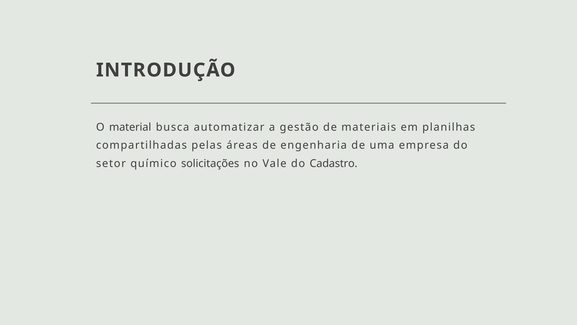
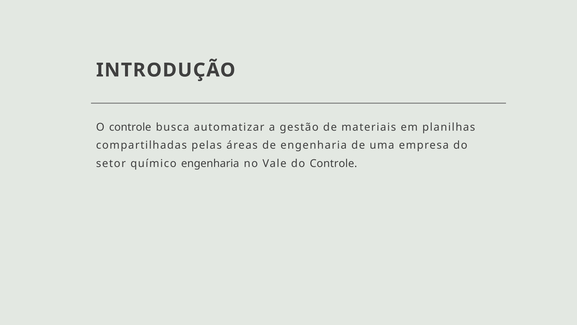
O material: material -> controle (130, 127)
químico solicitações: solicitações -> engenharia (210, 163)
do Cadastro: Cadastro -> Controle (333, 163)
